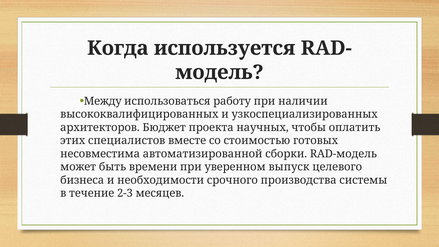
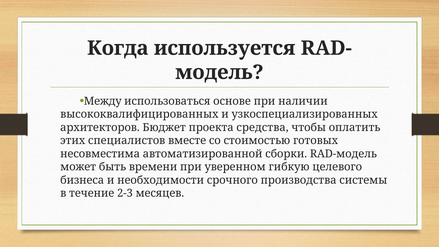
работу: работу -> основе (232, 101)
научных: научных -> средства (262, 127)
выпуск: выпуск -> гибкую (289, 167)
